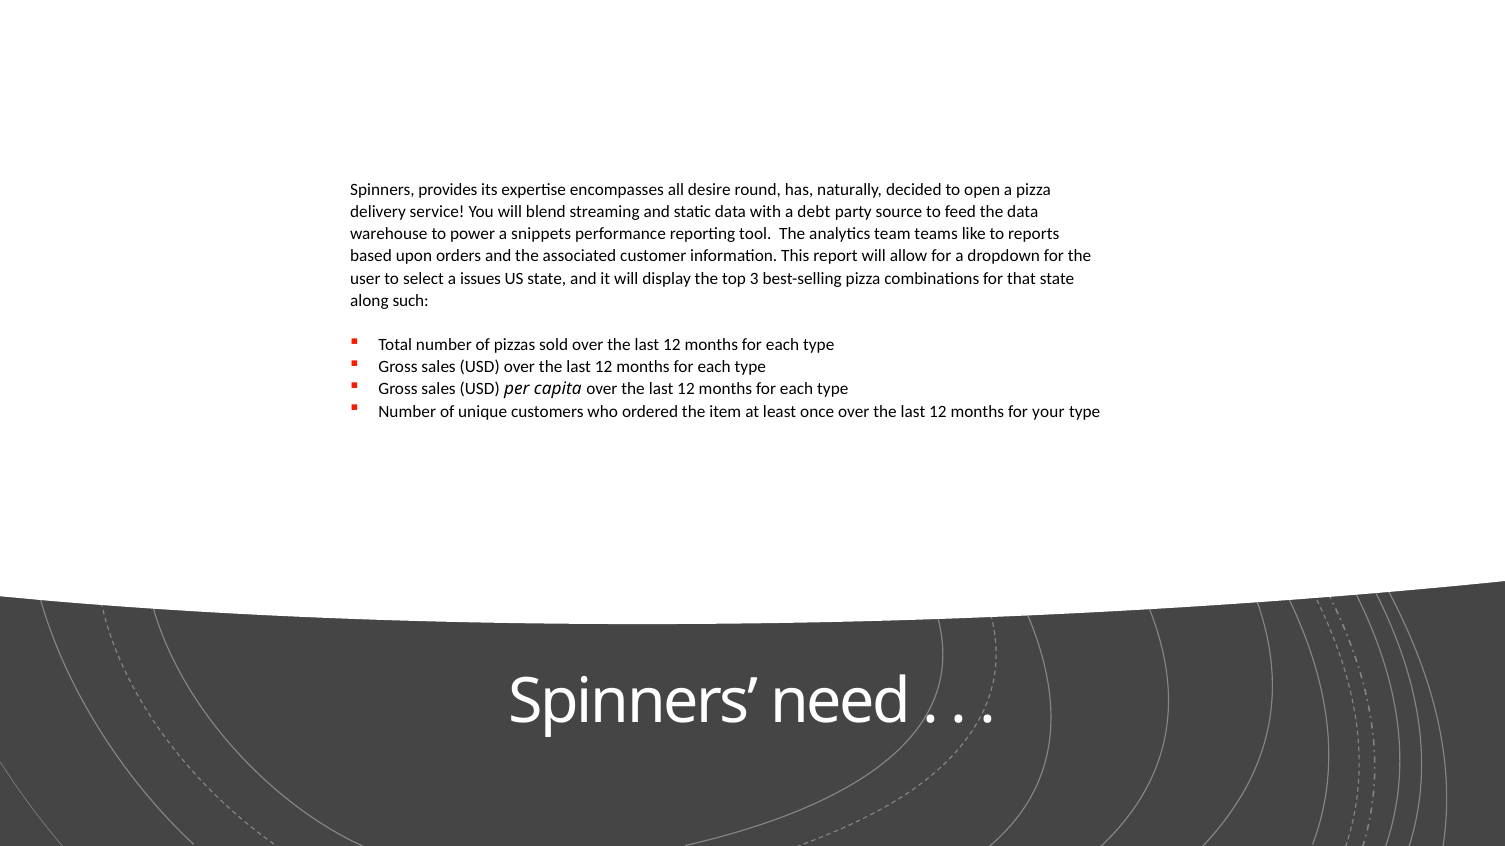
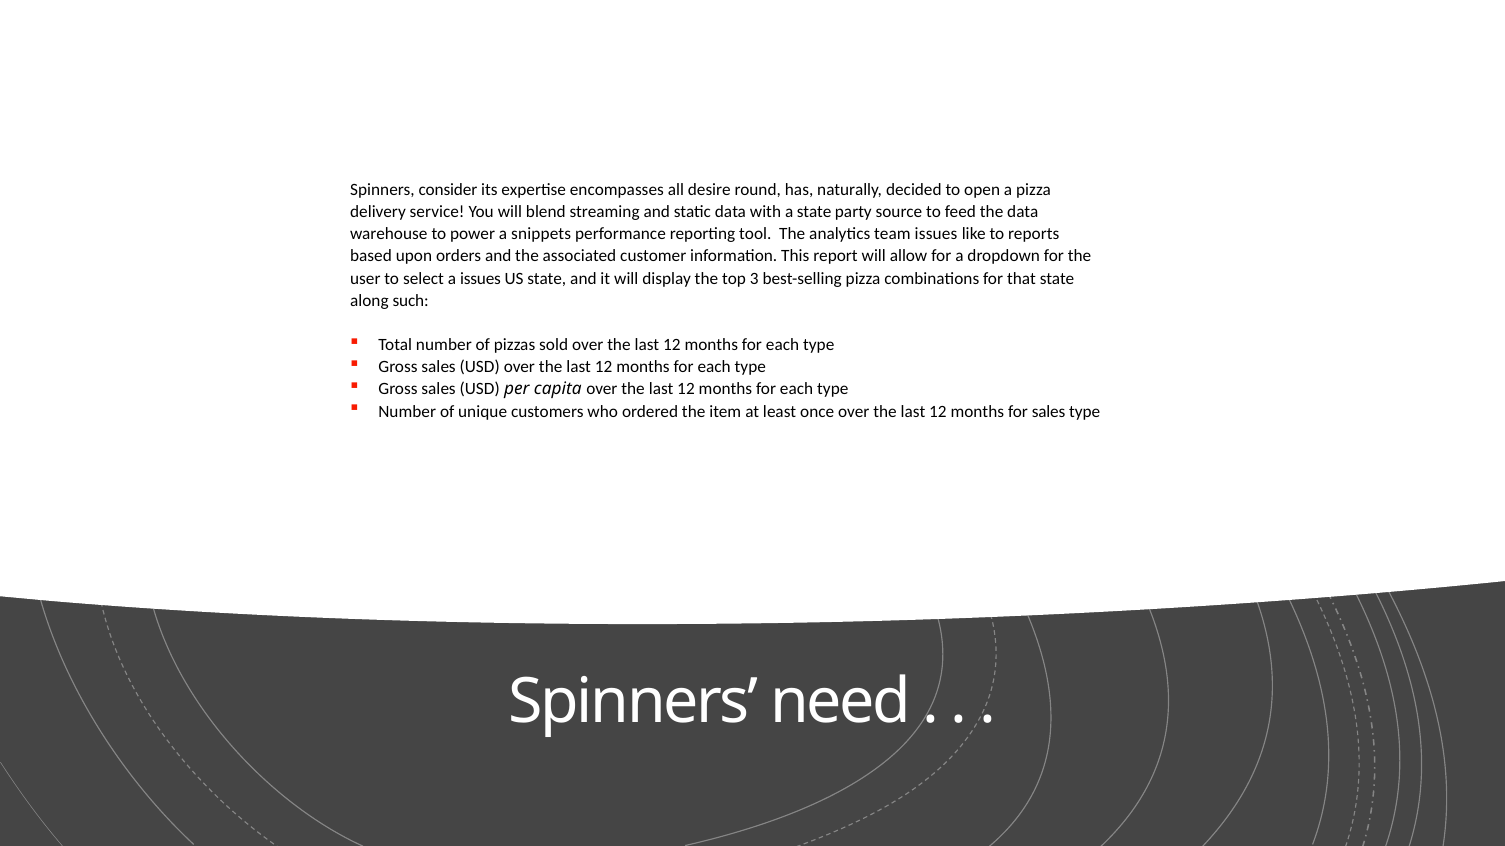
provides: provides -> consider (448, 190)
a debt: debt -> state (814, 212)
team teams: teams -> issues (936, 234)
for your: your -> sales (1049, 412)
